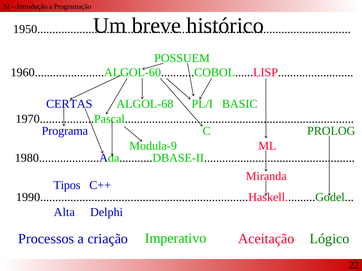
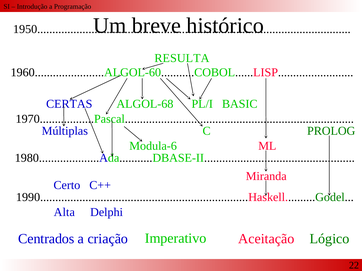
POSSUEM: POSSUEM -> RESULTA (182, 58)
Programa: Programa -> Múltiplas (65, 131)
Modula-9: Modula-9 -> Modula-6 (153, 146)
Tipos: Tipos -> Certo (67, 185)
Processos: Processos -> Centrados (46, 239)
